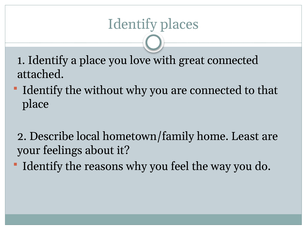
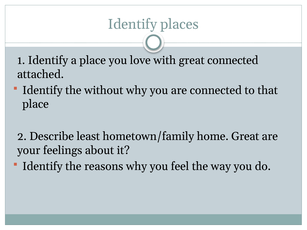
local: local -> least (88, 137)
home Least: Least -> Great (245, 137)
